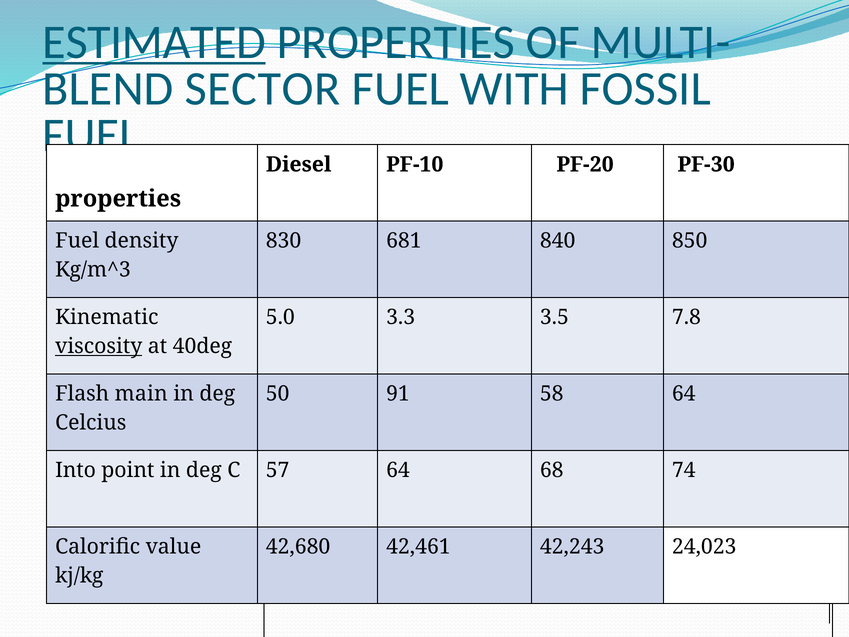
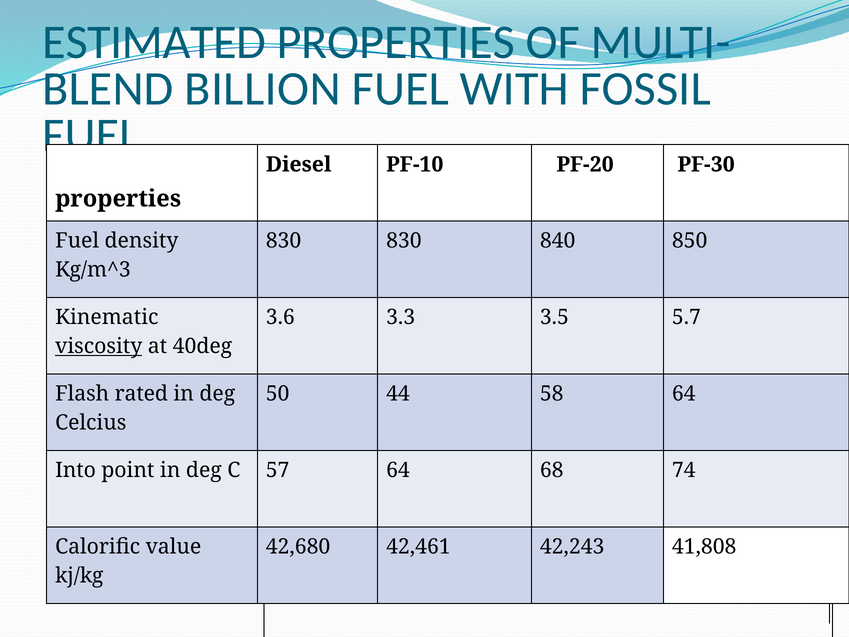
ESTIMATED underline: present -> none (154, 42)
SECTOR: SECTOR -> BILLION (263, 89)
830 681: 681 -> 830 (404, 241)
5.0: 5.0 -> 3.6 (280, 317)
7.8: 7.8 -> 5.7 (686, 317)
main: main -> rated (141, 394)
91: 91 -> 44 (398, 394)
24,023: 24,023 -> 41,808 (704, 547)
